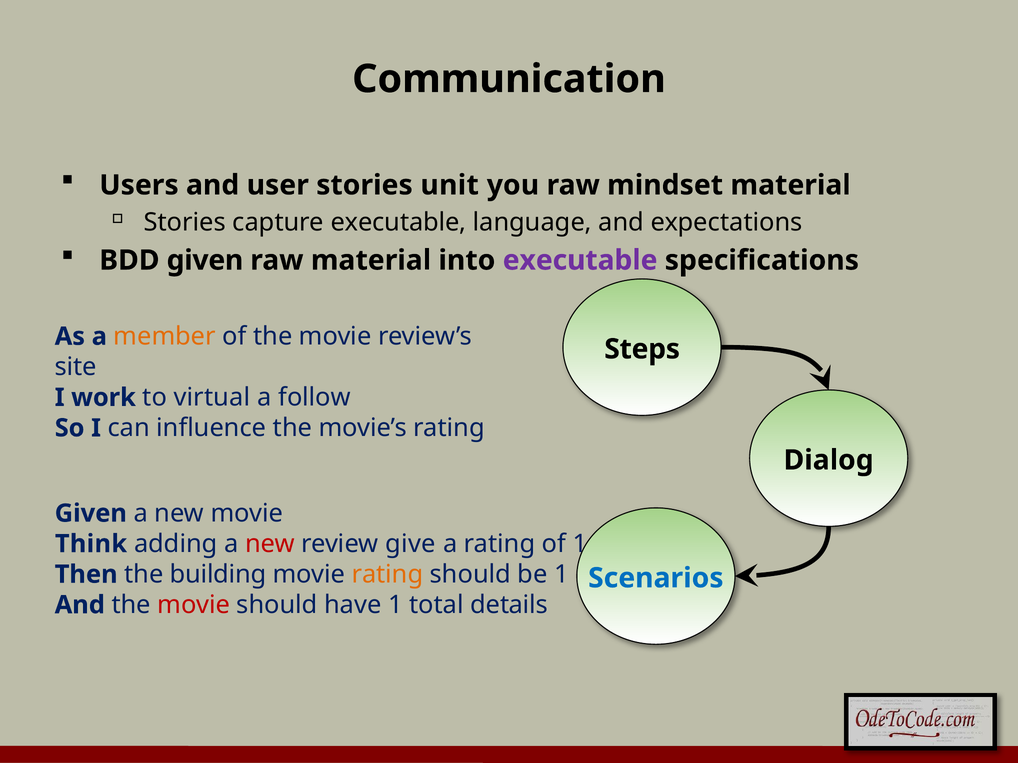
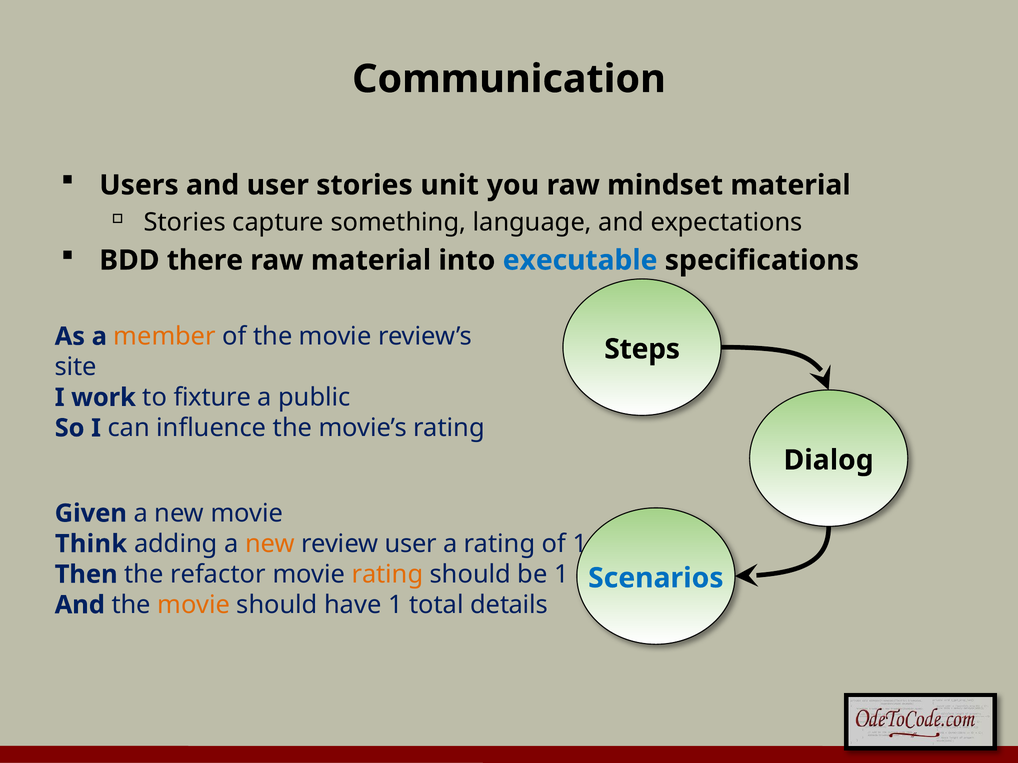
capture executable: executable -> something (398, 222)
BDD given: given -> there (205, 260)
executable colour: purple -> blue (580, 260)
virtual: virtual -> fixture (212, 398)
follow: follow -> public (314, 398)
new colour: red -> orange (270, 544)
review give: give -> user (411, 544)
building: building -> refactor (218, 575)
movie colour: red -> orange (194, 605)
